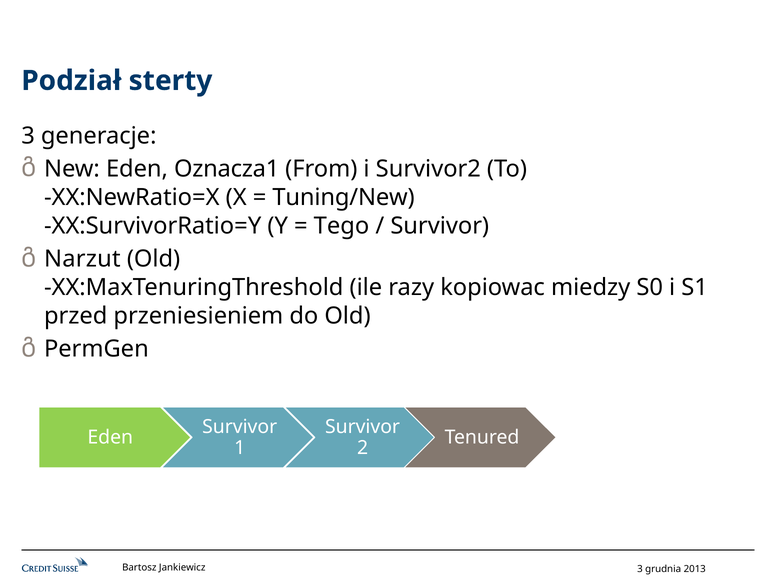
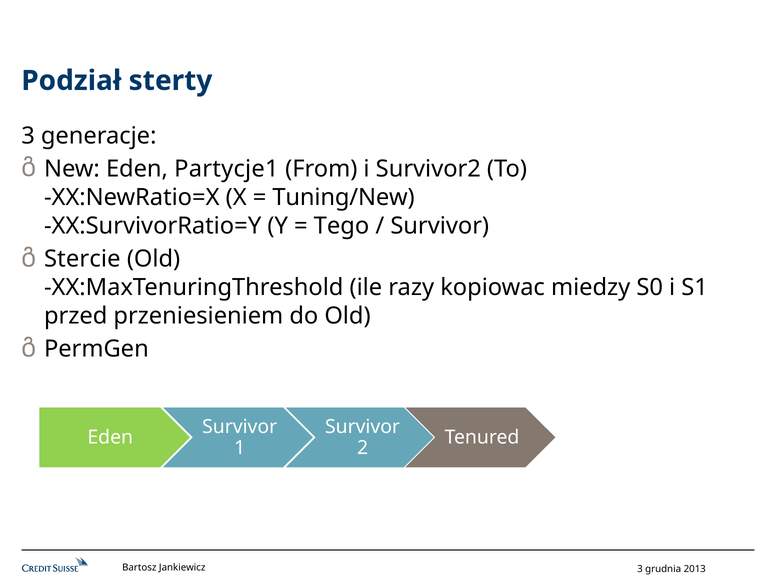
Oznacza1: Oznacza1 -> Partycje1 (226, 169)
Narzut: Narzut -> Stercie (82, 259)
